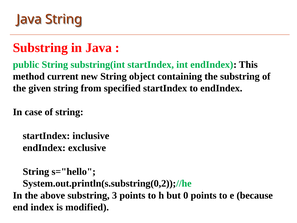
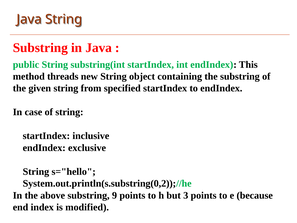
current: current -> threads (63, 76)
3: 3 -> 9 (114, 195)
0: 0 -> 3 (186, 195)
